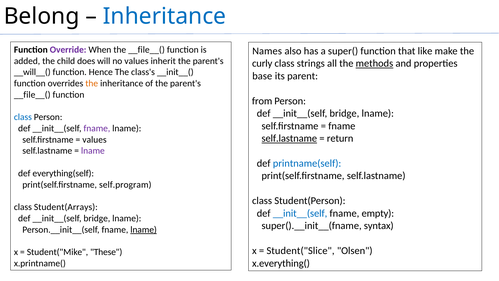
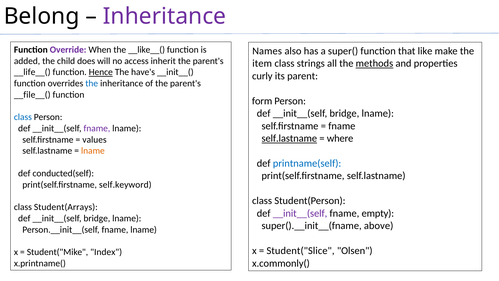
Inheritance colour: blue -> purple (165, 16)
the __file__(: __file__( -> __like__( (147, 50)
no values: values -> access (136, 61)
curly: curly -> item (262, 63)
__will__(: __will__( -> __life__( (32, 72)
Hence underline: none -> present (101, 72)
class's: class's -> have's (143, 72)
base: base -> curly (262, 76)
the colour: orange -> blue (92, 83)
from: from -> form (262, 101)
return: return -> where (340, 138)
lname colour: purple -> orange (93, 151)
everything(self: everything(self -> conducted(self (63, 173)
self.program: self.program -> self.keyword (125, 184)
__init__(self colour: blue -> purple (300, 213)
syntax: syntax -> above (379, 226)
lname underline: present -> none (144, 229)
These: These -> Index (106, 252)
x.everything(: x.everything( -> x.commonly( (281, 263)
